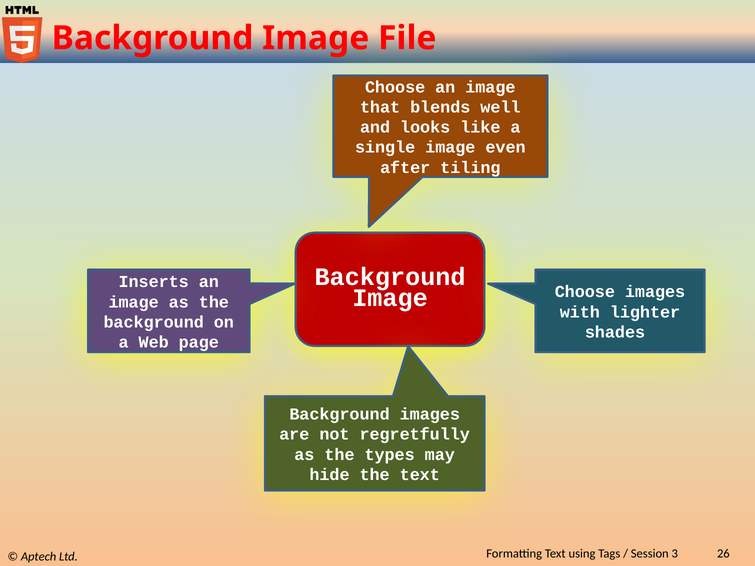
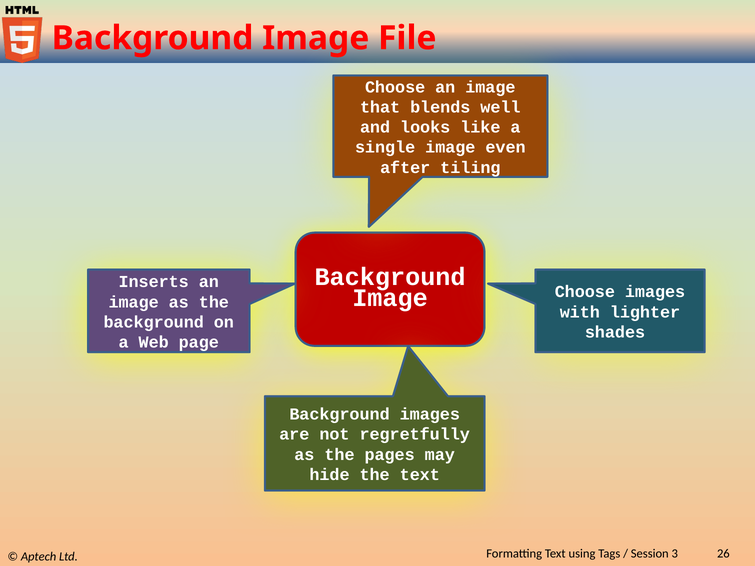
types: types -> pages (390, 455)
